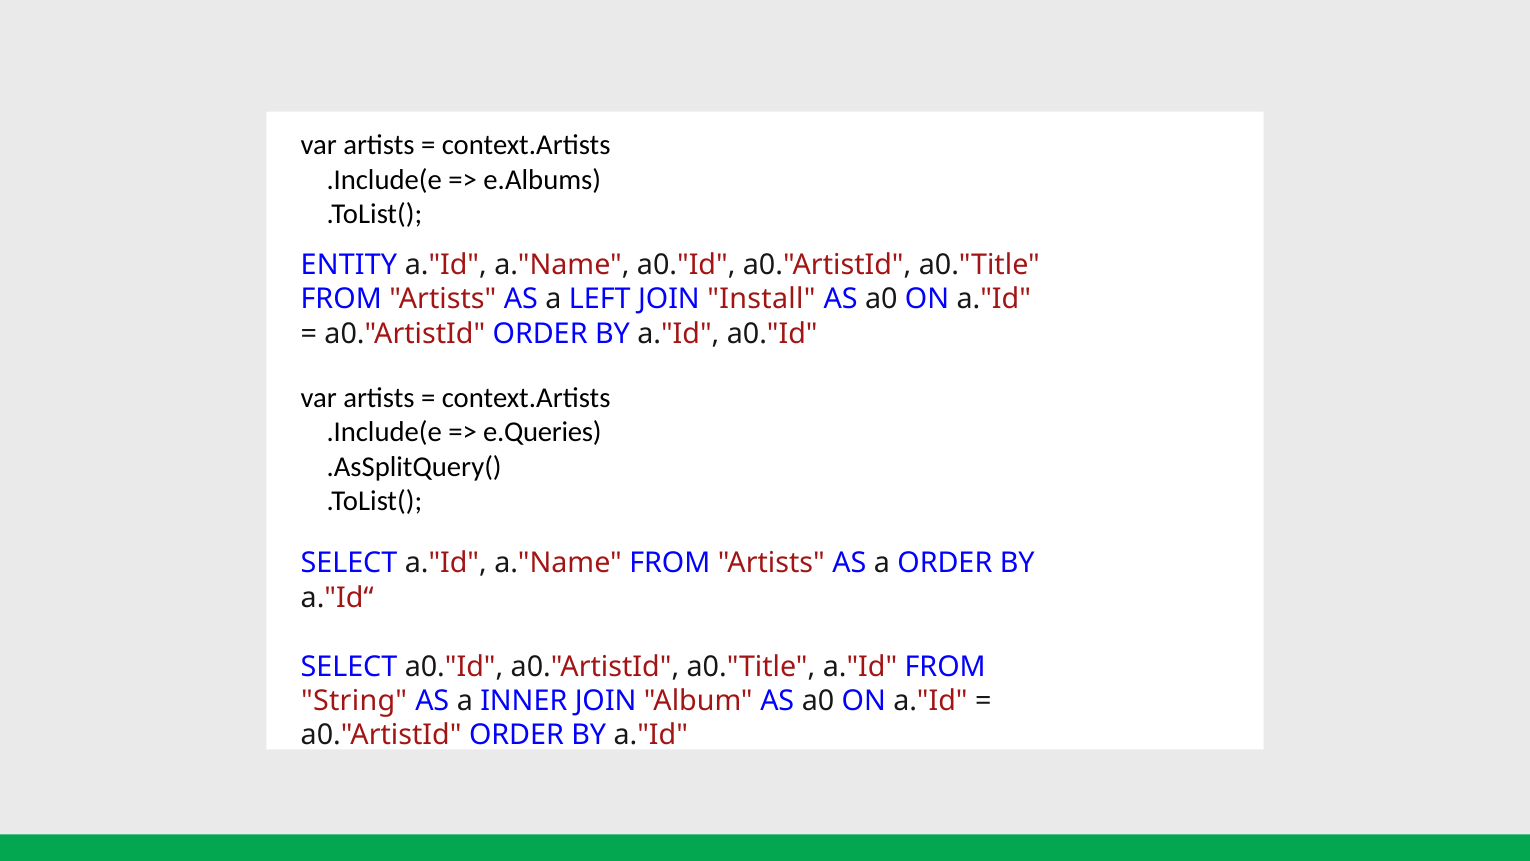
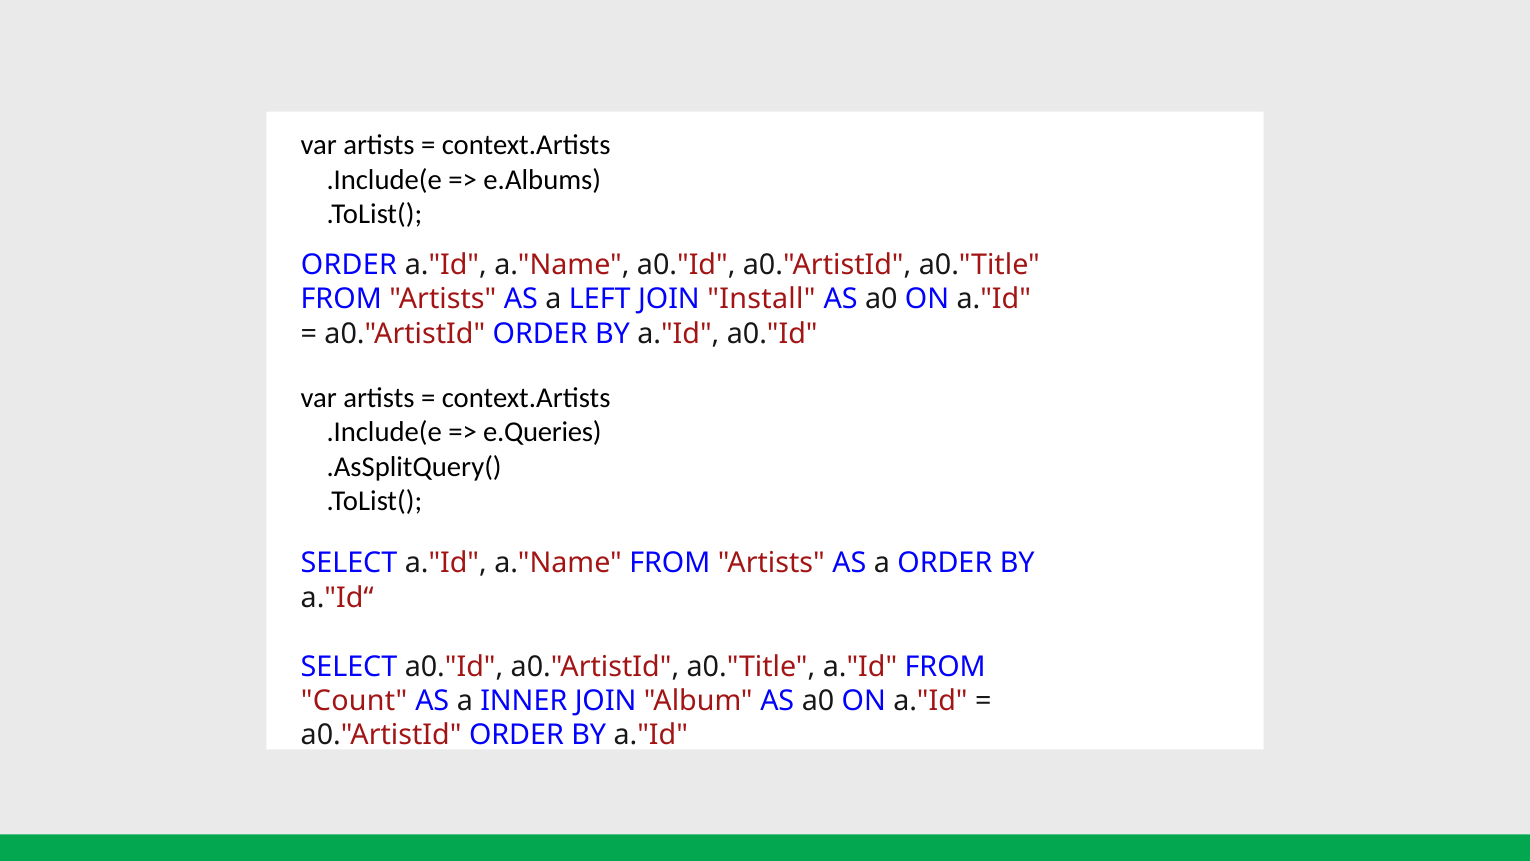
ENTITY: ENTITY -> ORDER (349, 265)
String: String -> Count (354, 701)
